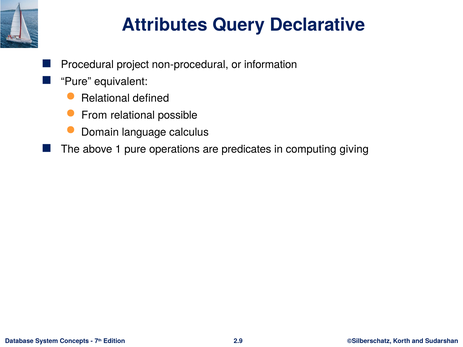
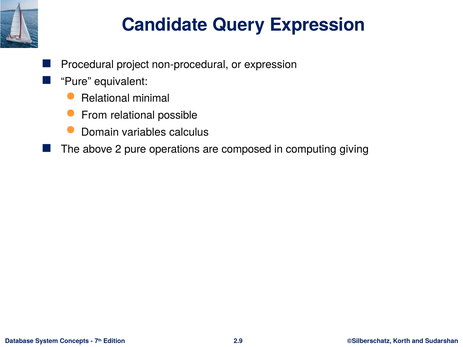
Attributes: Attributes -> Candidate (165, 25)
Query Declarative: Declarative -> Expression (318, 25)
or information: information -> expression (271, 65)
defined: defined -> minimal (151, 98)
language: language -> variables (144, 132)
1: 1 -> 2 (118, 149)
predicates: predicates -> composed (246, 149)
